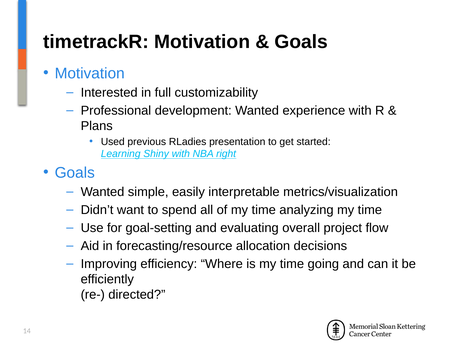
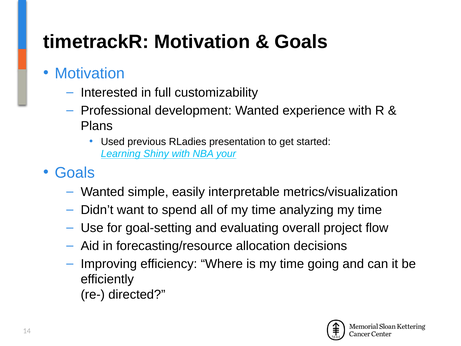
right: right -> your (226, 154)
